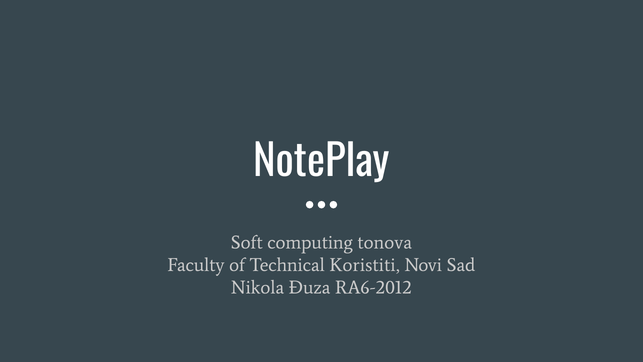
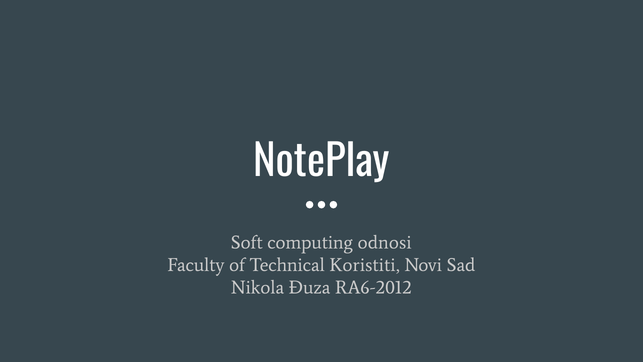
tonova: tonova -> odnosi (385, 242)
